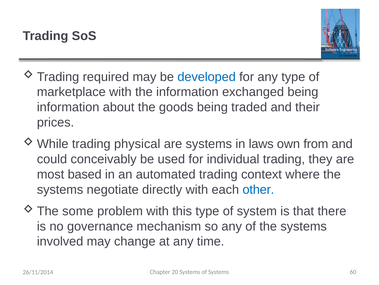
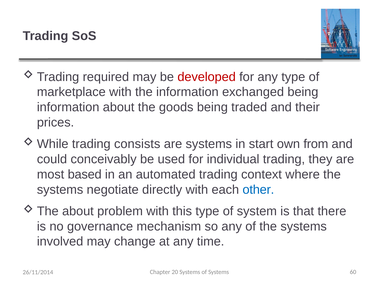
developed colour: blue -> red (207, 77)
physical: physical -> consists (137, 144)
laws: laws -> start (261, 144)
some: some -> about (78, 211)
